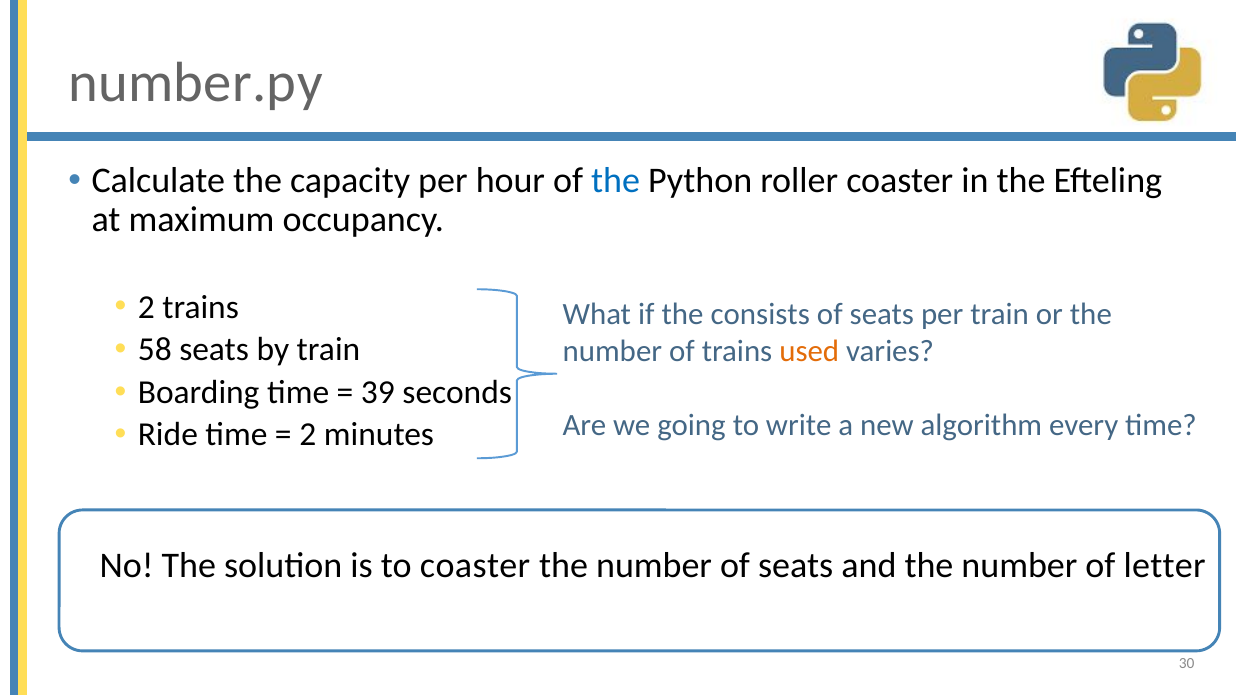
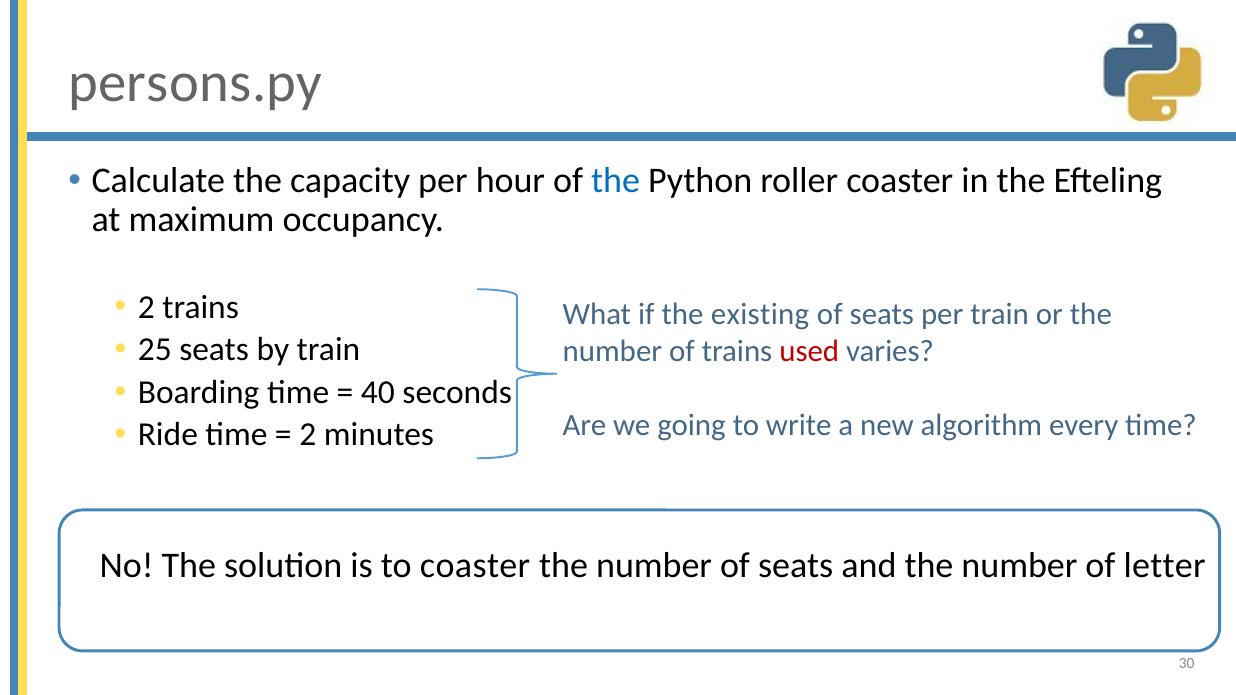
number.py: number.py -> persons.py (195, 83)
consists: consists -> existing (760, 315)
58: 58 -> 25 (155, 350)
used colour: orange -> red (809, 352)
39: 39 -> 40 (378, 392)
